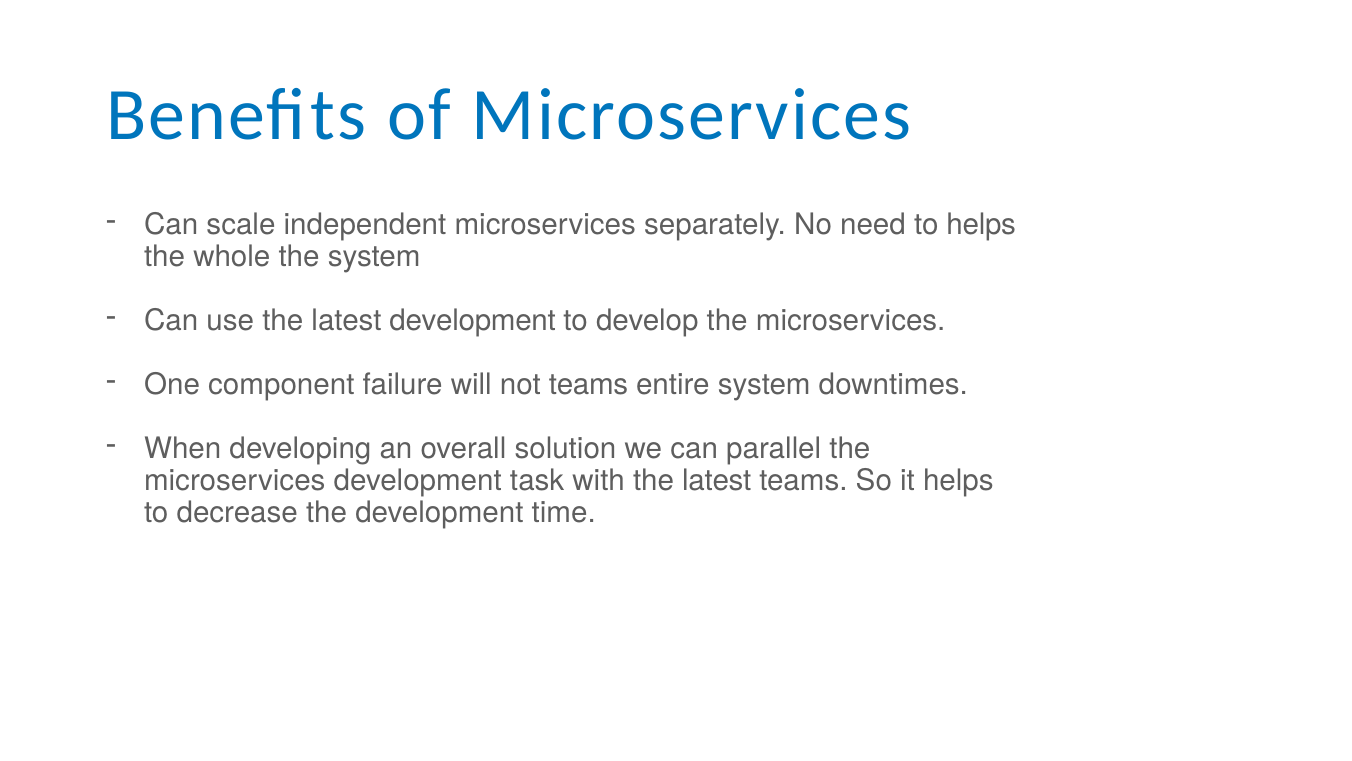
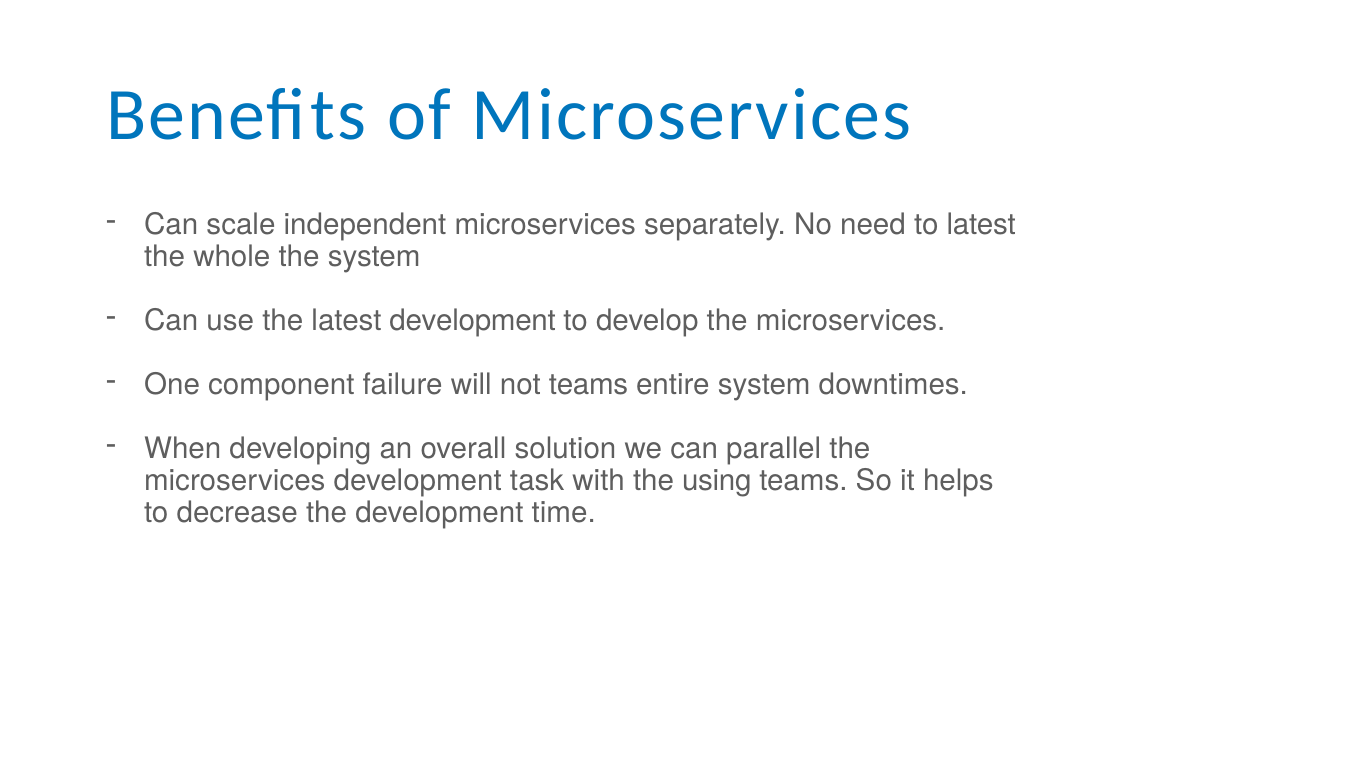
to helps: helps -> latest (981, 225)
with the latest: latest -> using (717, 480)
